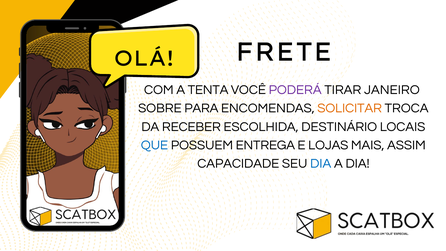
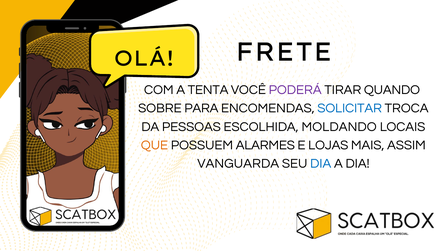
JANEIRO: JANEIRO -> QUANDO (392, 90)
SOLICITAR colour: orange -> blue (350, 108)
RECEBER: RECEBER -> PESSOAS (191, 127)
DESTINÁRIO: DESTINÁRIO -> MOLDANDO (339, 127)
QUE colour: blue -> orange (154, 145)
ENTREGA: ENTREGA -> ALARMES (265, 145)
CAPACIDADE: CAPACIDADE -> VANGUARDA (238, 164)
